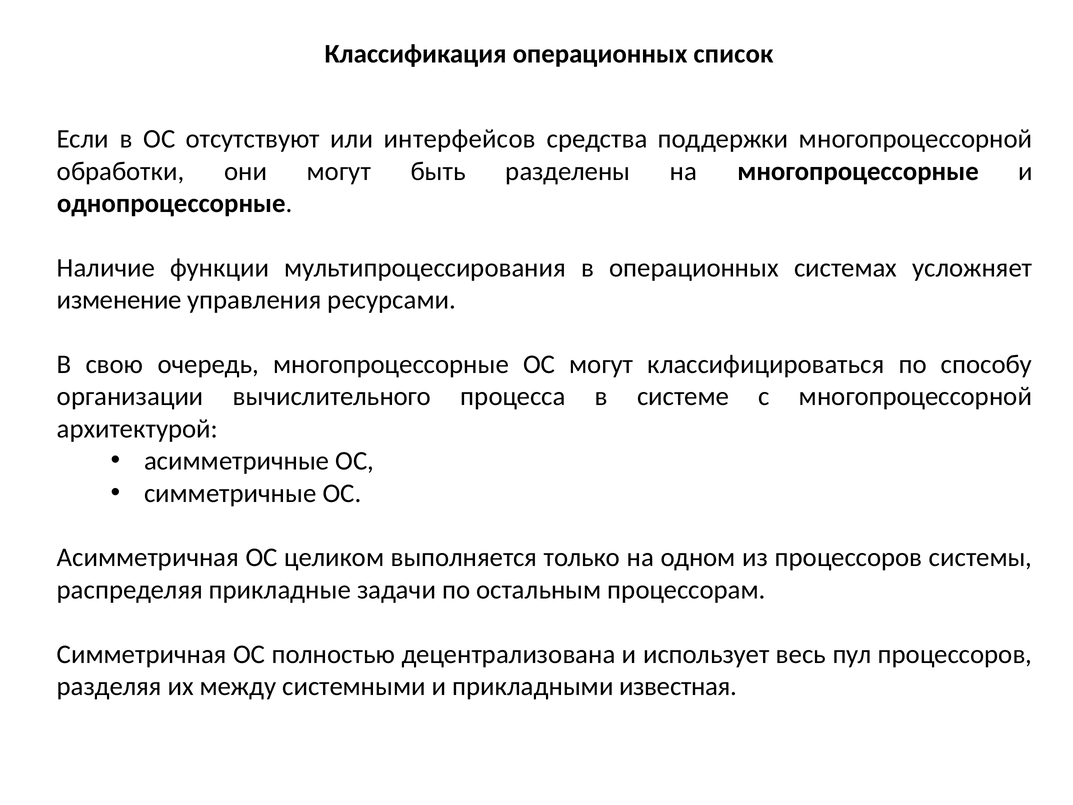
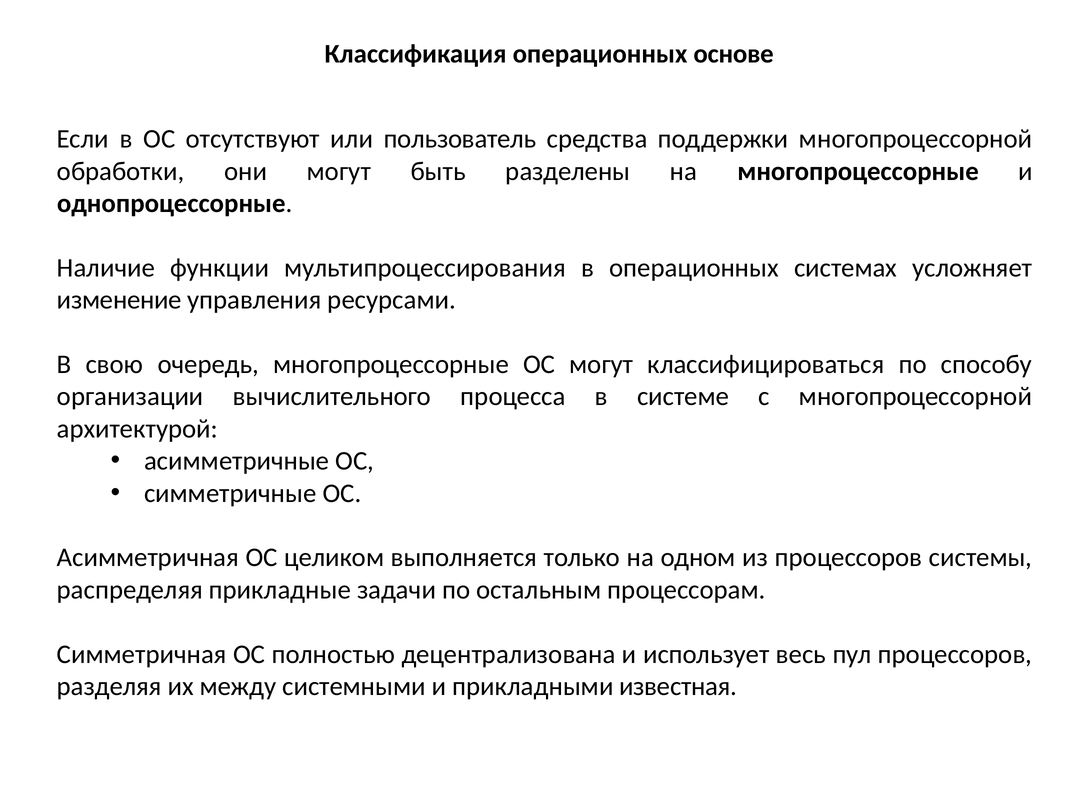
список: список -> основе (734, 54)
интерфейсов: интерфейсов -> пользователь (460, 139)
